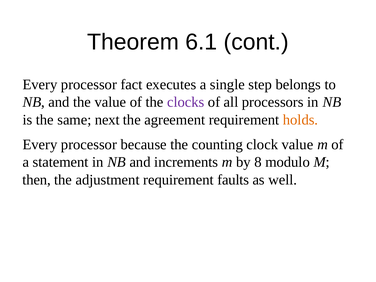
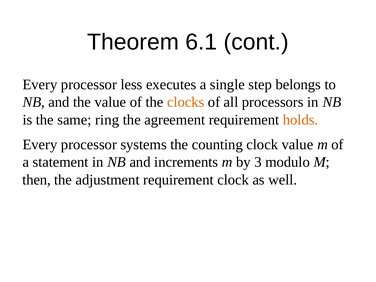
fact: fact -> less (131, 85)
clocks colour: purple -> orange (186, 102)
next: next -> ring (107, 120)
because: because -> systems (144, 145)
8: 8 -> 3 (258, 162)
requirement faults: faults -> clock (233, 180)
